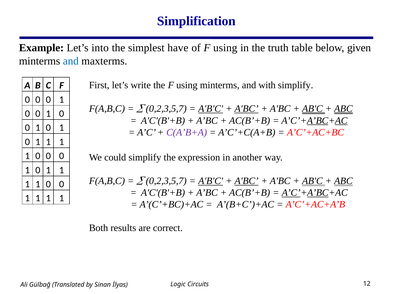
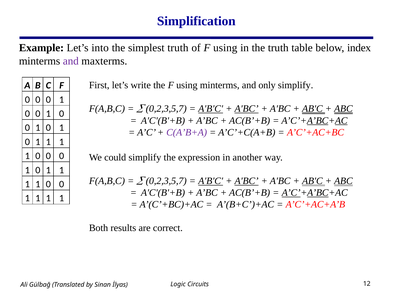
simplest have: have -> truth (178, 48)
given: given -> index (359, 48)
and colour: blue -> purple (71, 61)
with: with -> only (267, 85)
